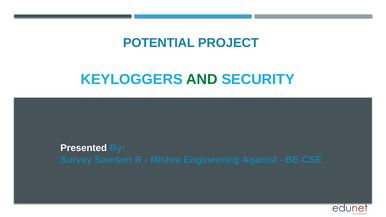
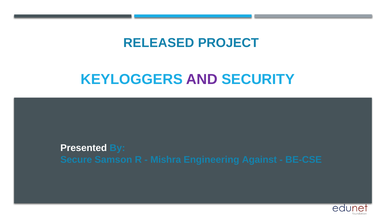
POTENTIAL: POTENTIAL -> RELEASED (159, 43)
AND colour: green -> purple (202, 79)
Survey: Survey -> Secure (76, 160)
